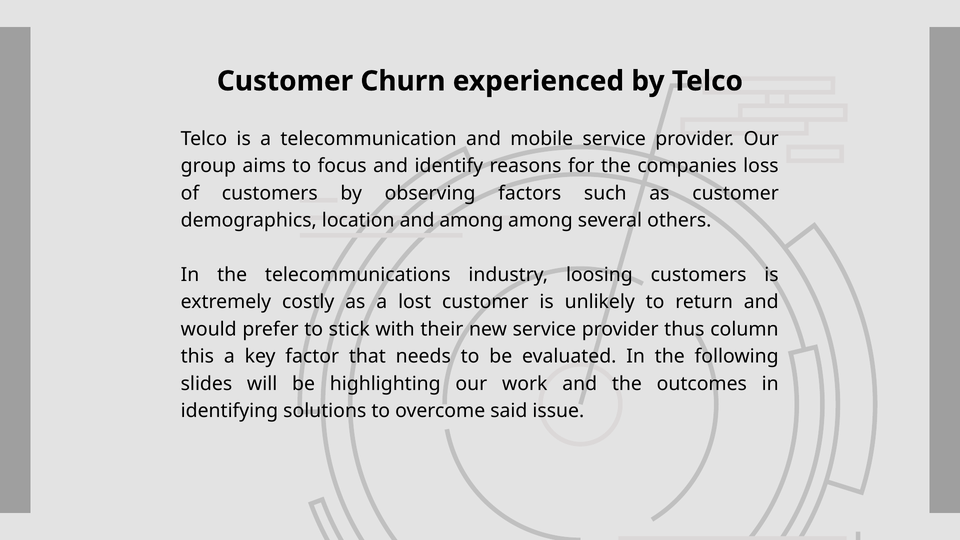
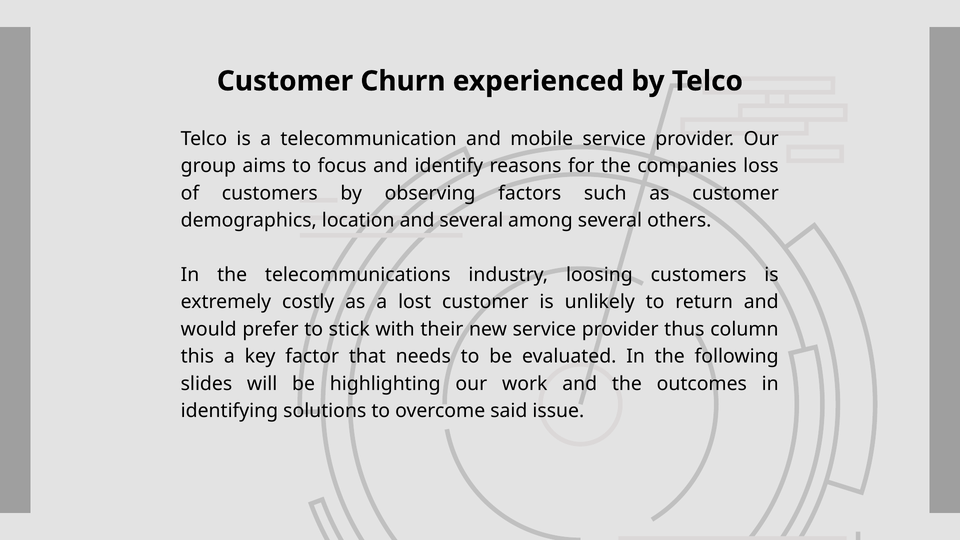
and among: among -> several (471, 220)
